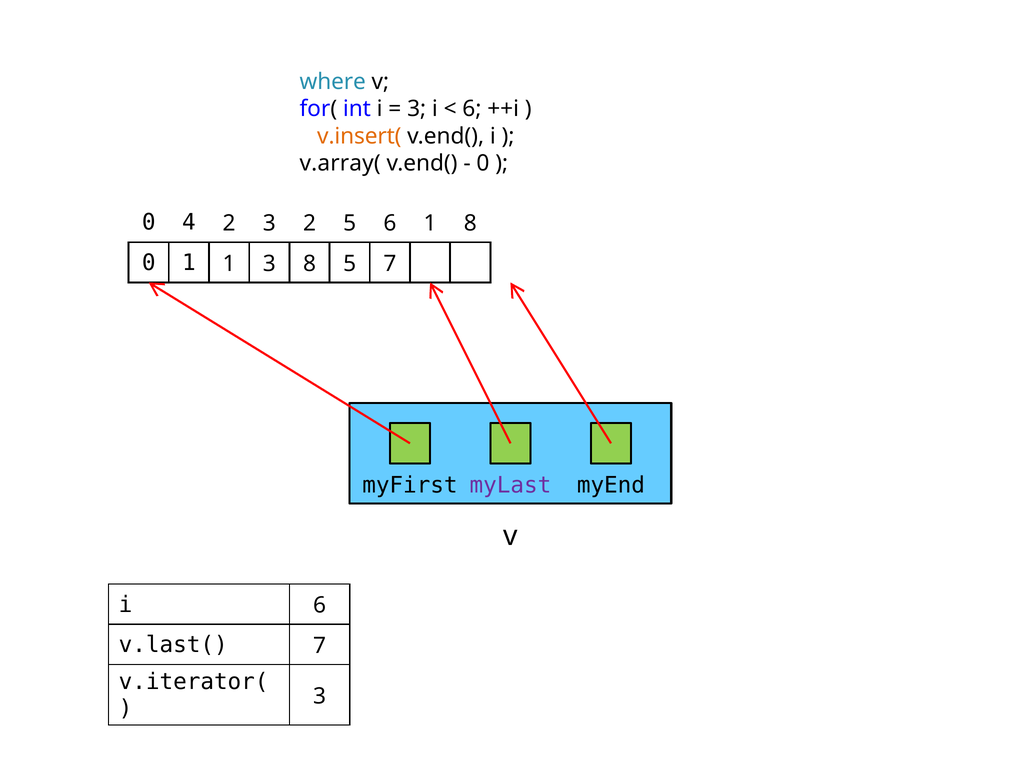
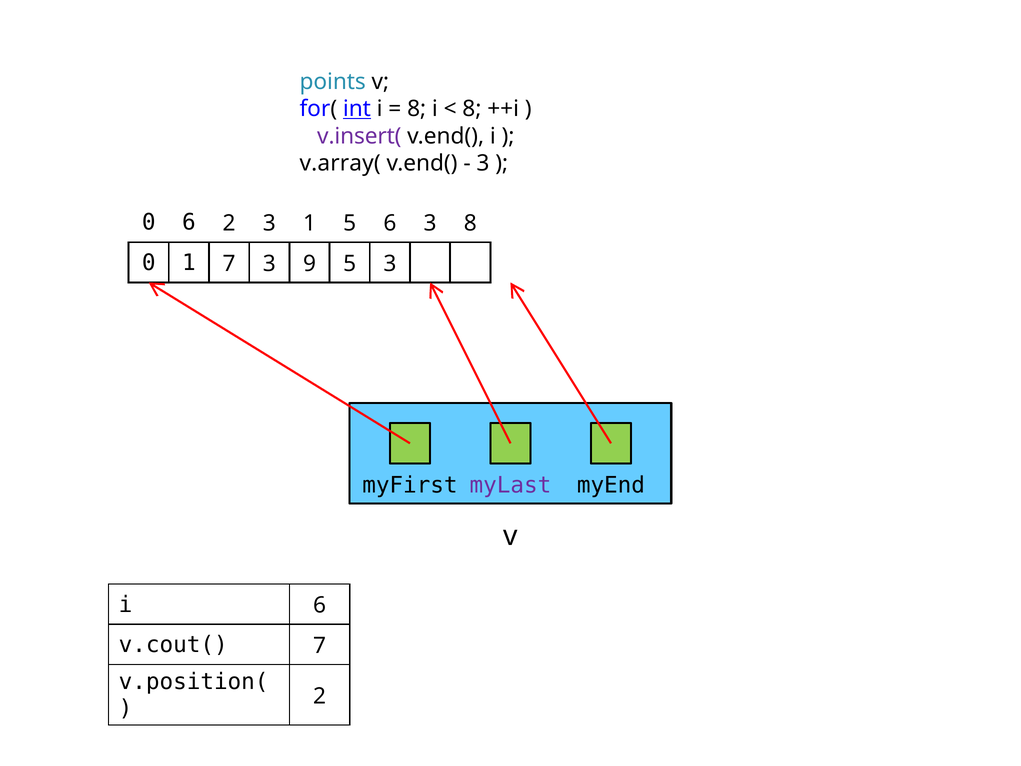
where: where -> points (333, 82)
int underline: none -> present (357, 109)
3: 3 -> 8 (417, 109)
6: 6 -> 8 (472, 109)
v.insert( colour: orange -> purple (359, 136)
0: 0 -> 3 (483, 163)
0 4: 4 -> 6 (189, 222)
3 2: 2 -> 1 (309, 223)
6 1: 1 -> 3 (430, 223)
1 1: 1 -> 7 (229, 264)
3 8: 8 -> 9 (309, 264)
5 7: 7 -> 3 (390, 264)
v.last(: v.last( -> v.cout( (173, 645)
v.iterator(: v.iterator( -> v.position( (194, 682)
3: 3 -> 2 (320, 696)
